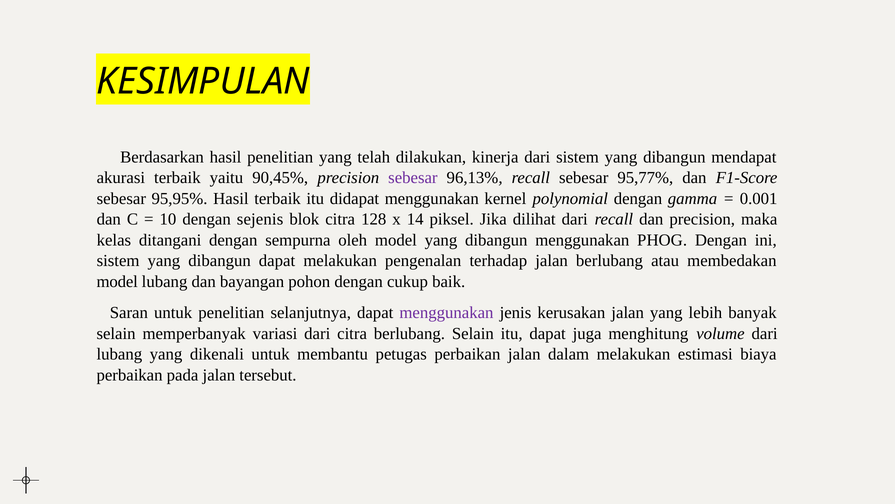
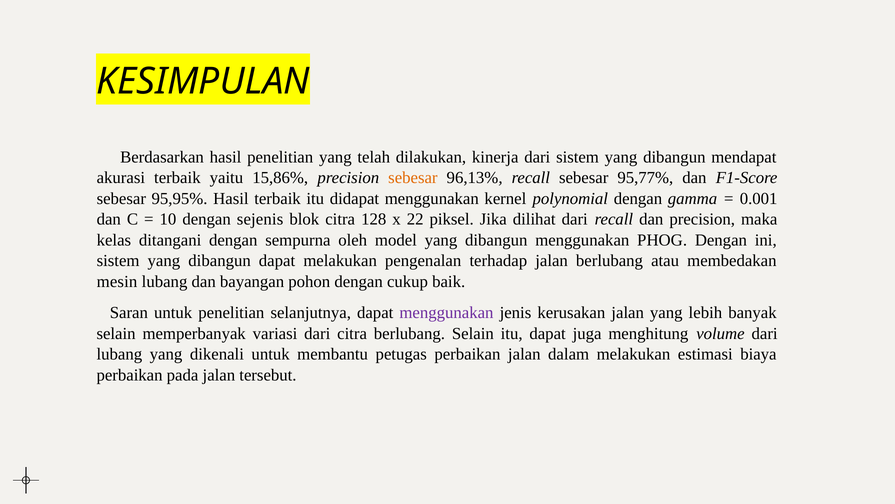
90,45%: 90,45% -> 15,86% (280, 178)
sebesar colour: purple -> orange (413, 178)
14: 14 -> 22 (415, 219)
model: model -> mesin (117, 281)
